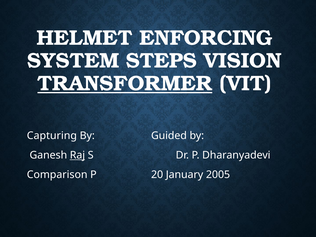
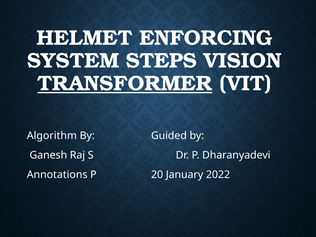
Capturing: Capturing -> Algorithm (52, 136)
Raj underline: present -> none (77, 155)
Comparison: Comparison -> Annotations (57, 175)
2005: 2005 -> 2022 (218, 175)
